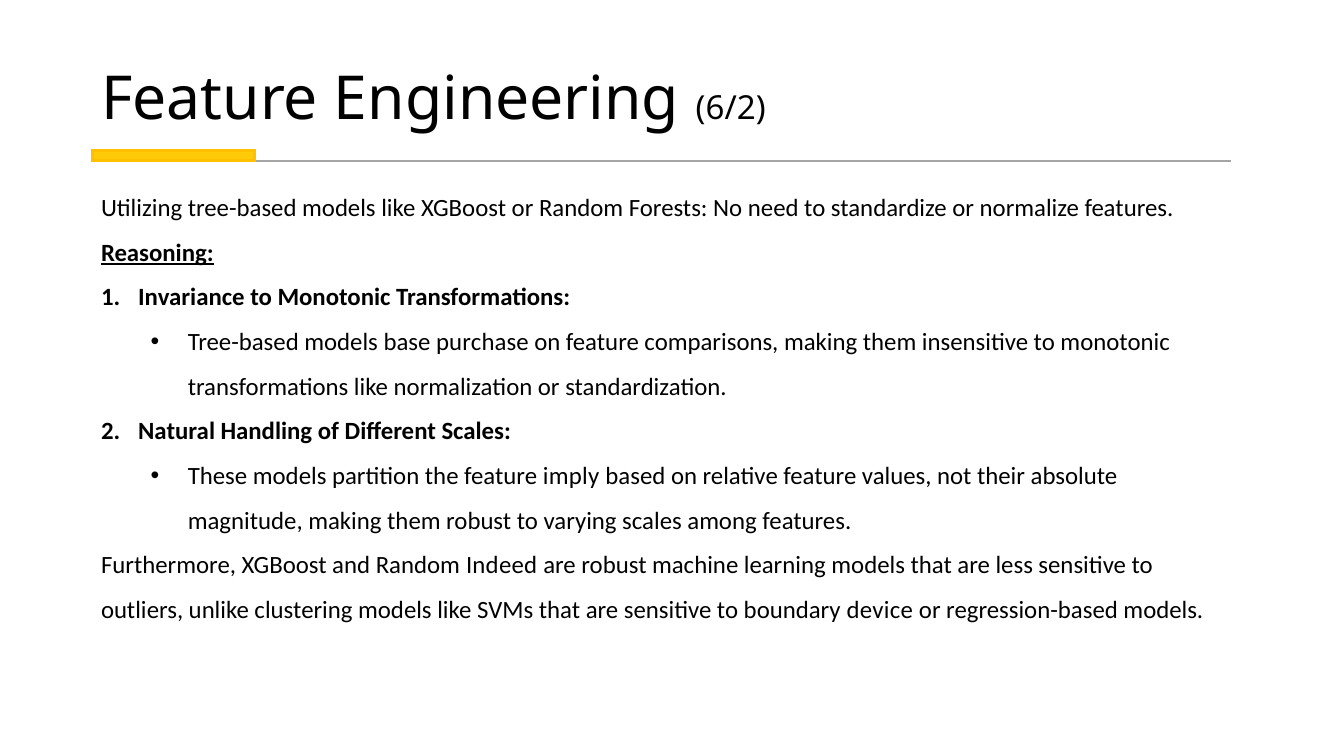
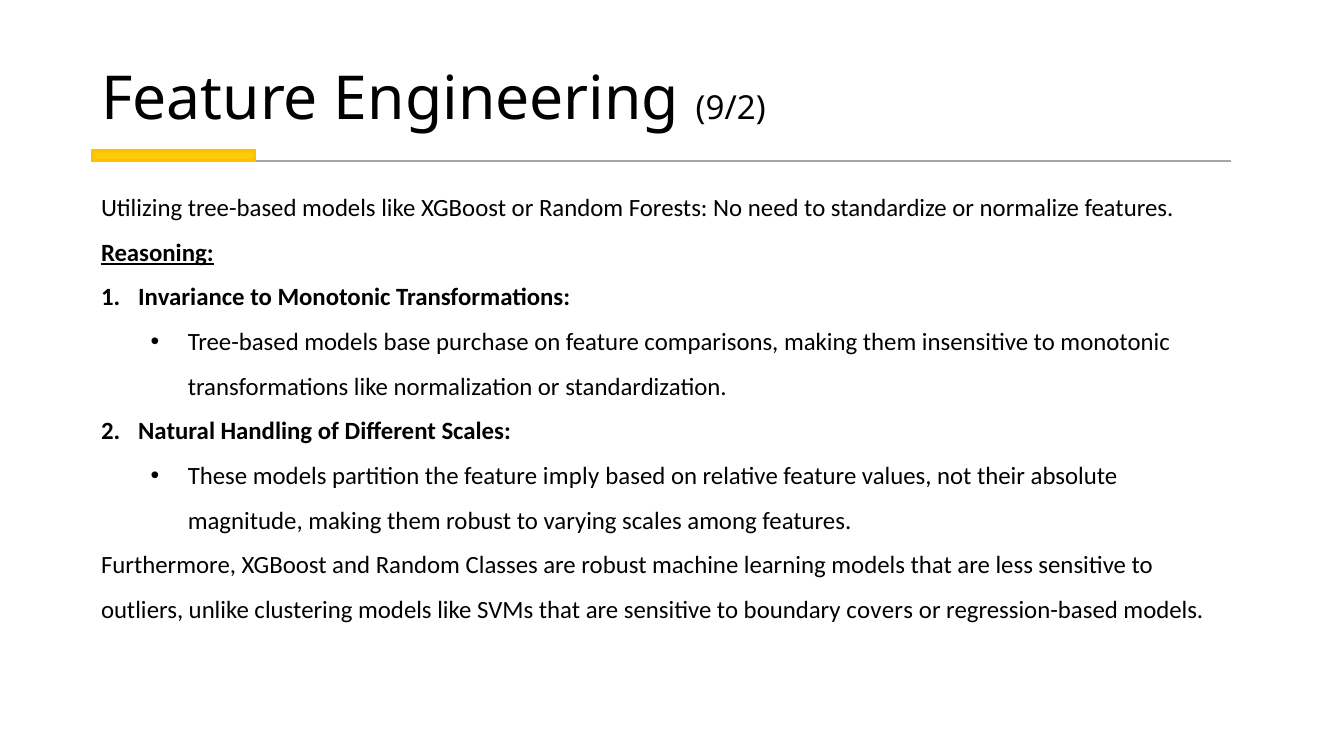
6/2: 6/2 -> 9/2 (731, 109)
Indeed: Indeed -> Classes (502, 566)
device: device -> covers (880, 610)
